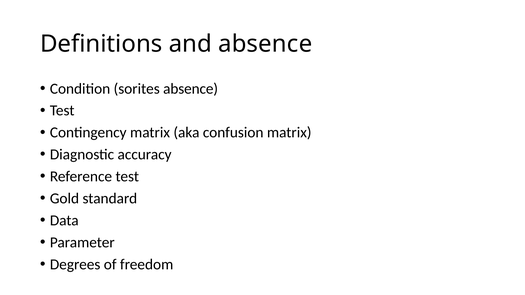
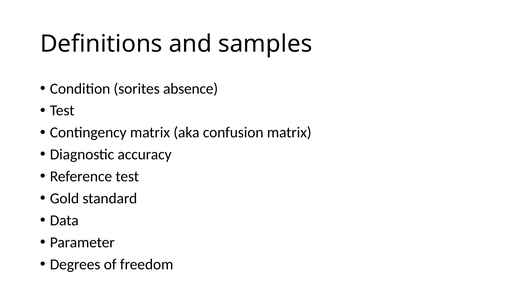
and absence: absence -> samples (265, 44)
